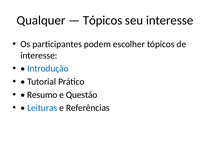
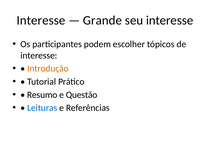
Qualquer: Qualquer -> Interesse (41, 20)
Tópicos: Tópicos -> Grande (102, 20)
Introdução colour: blue -> orange (48, 68)
